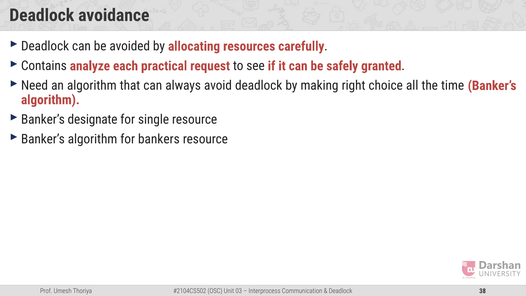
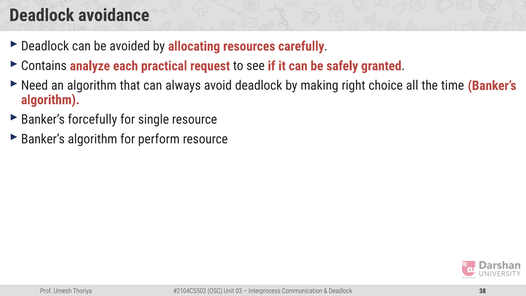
designate: designate -> forcefully (92, 119)
bankers: bankers -> perform (159, 139)
